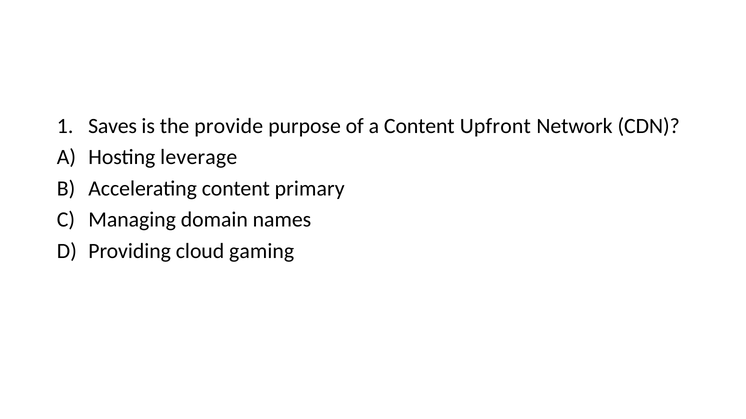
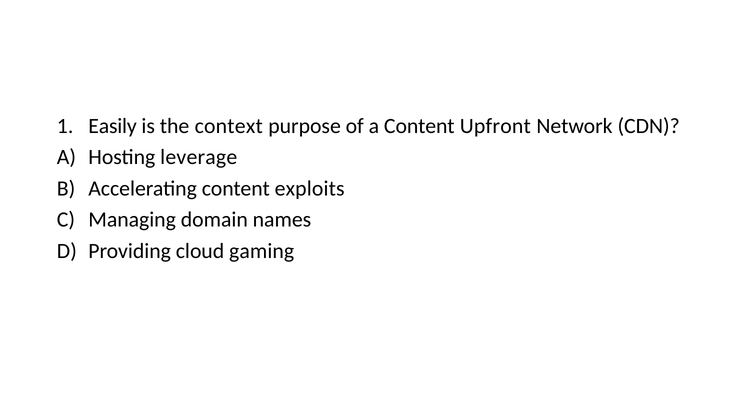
Saves: Saves -> Easily (113, 126)
provide: provide -> context (229, 126)
primary: primary -> exploits (310, 189)
